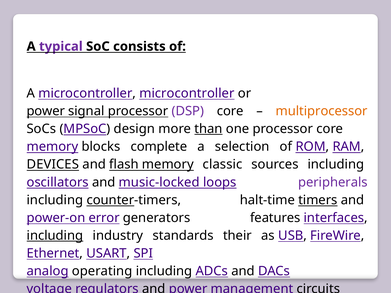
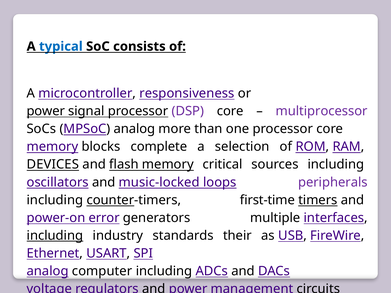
typical colour: purple -> blue (61, 46)
microcontroller microcontroller: microcontroller -> responsiveness (187, 93)
multiprocessor colour: orange -> purple (322, 111)
MPSoC design: design -> analog (134, 129)
than underline: present -> none (208, 129)
classic: classic -> critical (223, 165)
halt-time: halt-time -> first-time (267, 200)
features: features -> multiple (275, 218)
operating: operating -> computer (102, 271)
